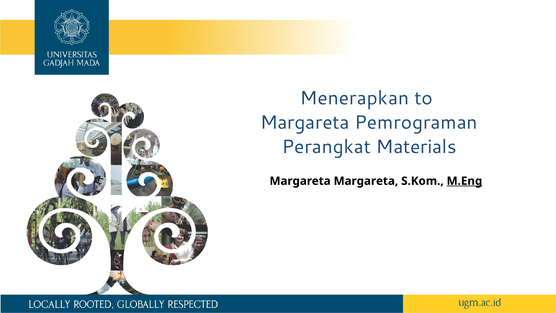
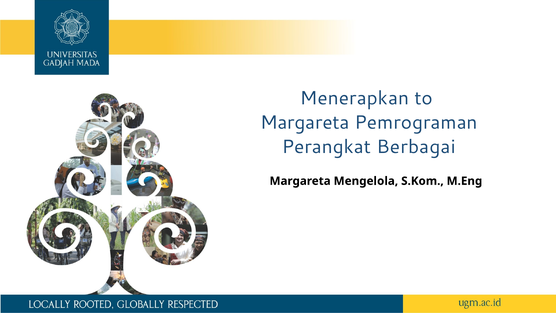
Materials: Materials -> Berbagai (416, 147)
Margareta Margareta: Margareta -> Mengelola (366, 181)
M.Eng underline: present -> none (464, 181)
